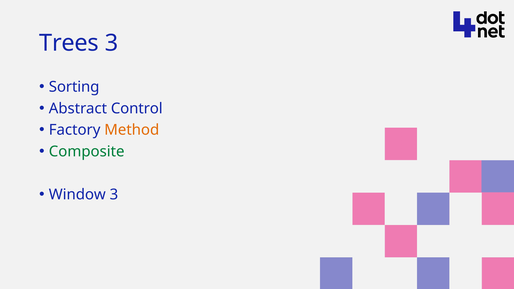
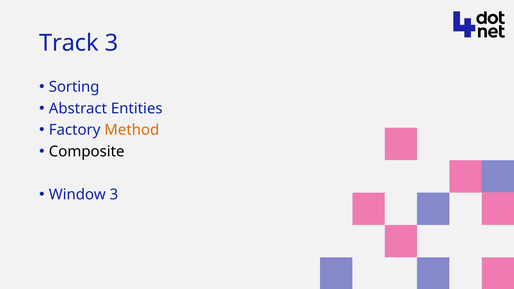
Trees: Trees -> Track (69, 43)
Control: Control -> Entities (137, 108)
Composite colour: green -> black (87, 152)
